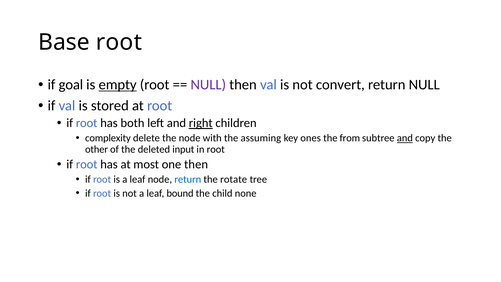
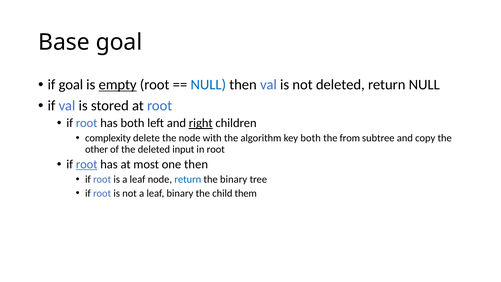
Base root: root -> goal (119, 42)
NULL colour: purple -> blue (208, 85)
not convert: convert -> deleted (340, 85)
assuming: assuming -> algorithm (261, 138)
key ones: ones -> both (311, 138)
and underline: present -> none (405, 138)
root underline: none -> present (87, 164)
the rotate: rotate -> binary (234, 179)
leaf bound: bound -> binary (180, 193)
none: none -> them (246, 193)
